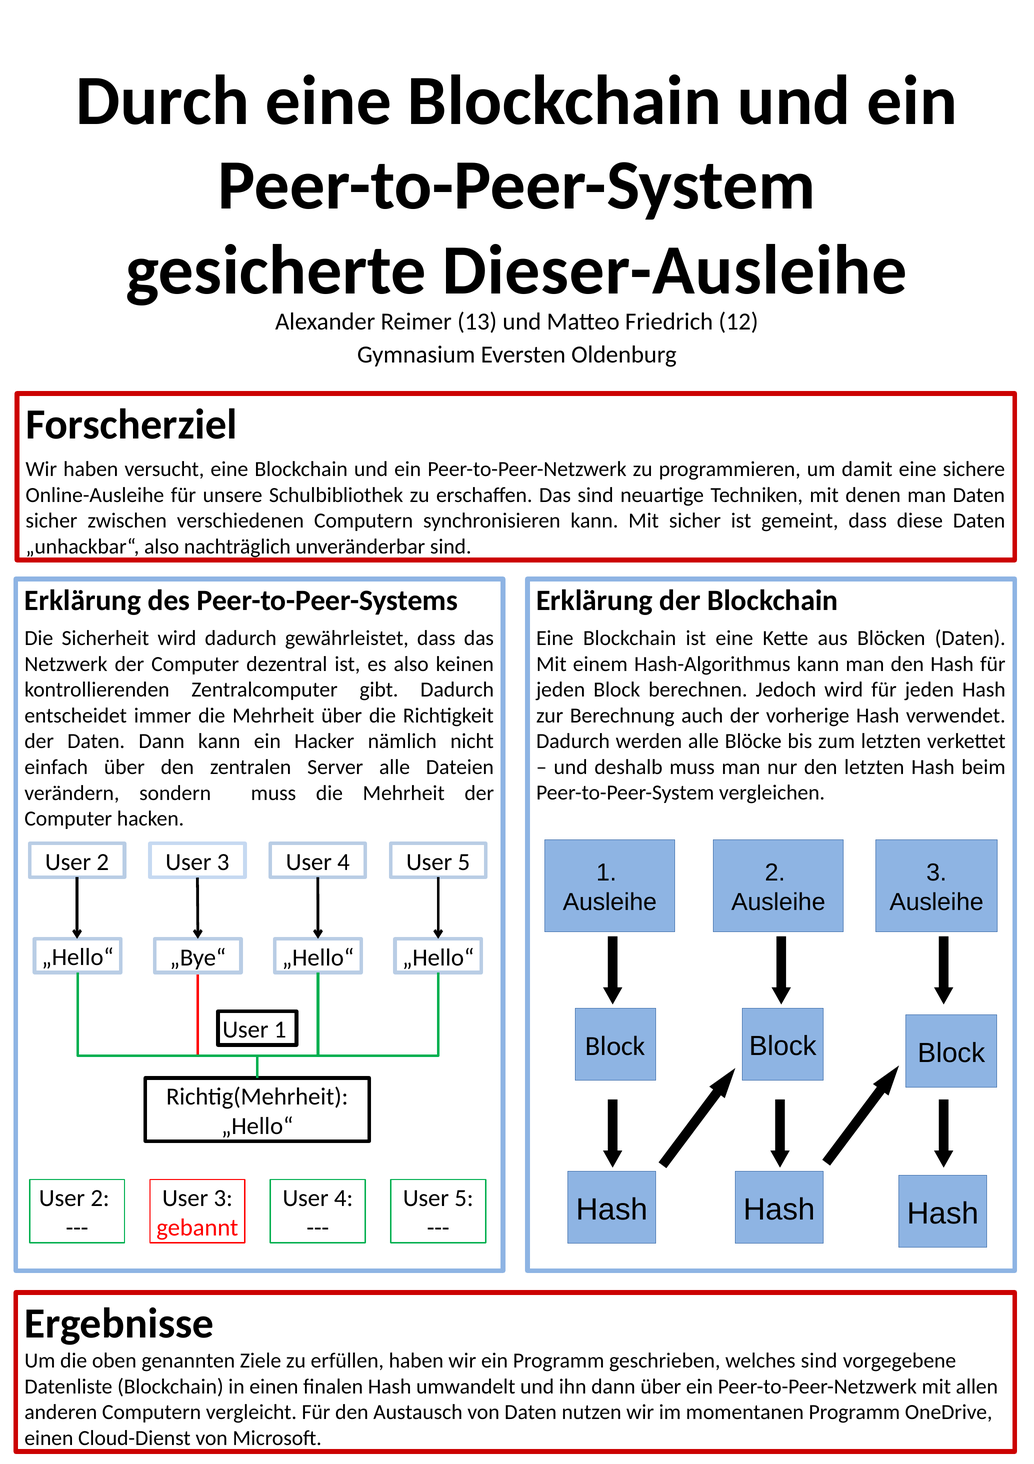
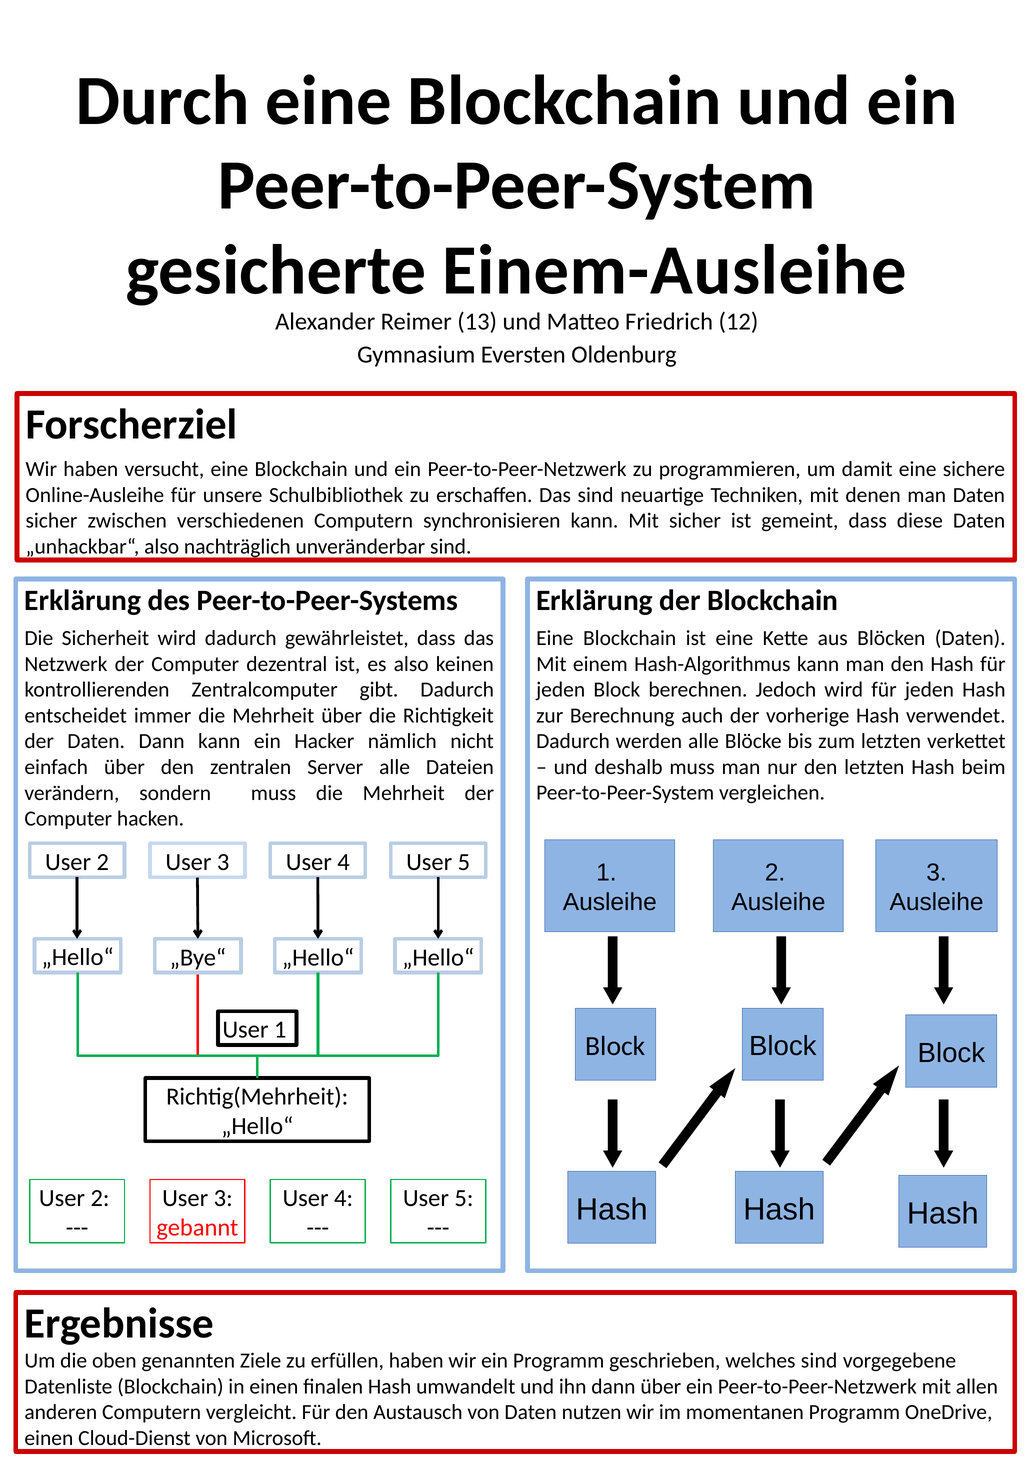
Dieser-Ausleihe: Dieser-Ausleihe -> Einem-Ausleihe (675, 270)
